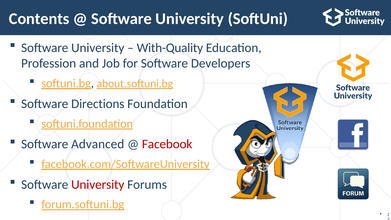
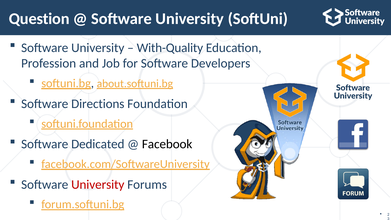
Contents: Contents -> Question (39, 19)
Advanced: Advanced -> Dedicated (98, 144)
Facebook colour: red -> black (167, 144)
